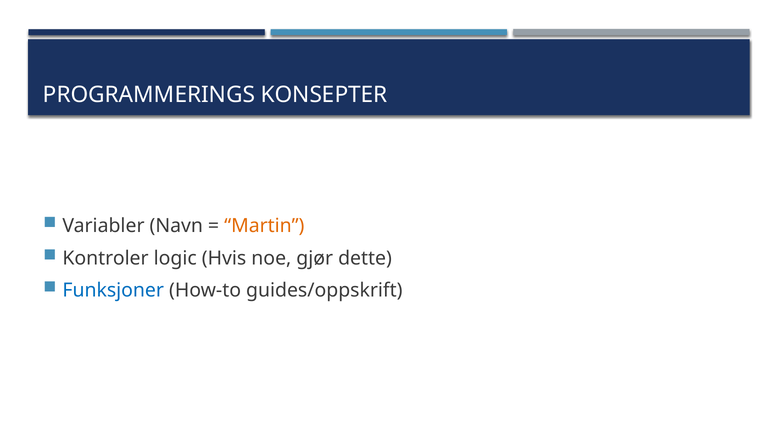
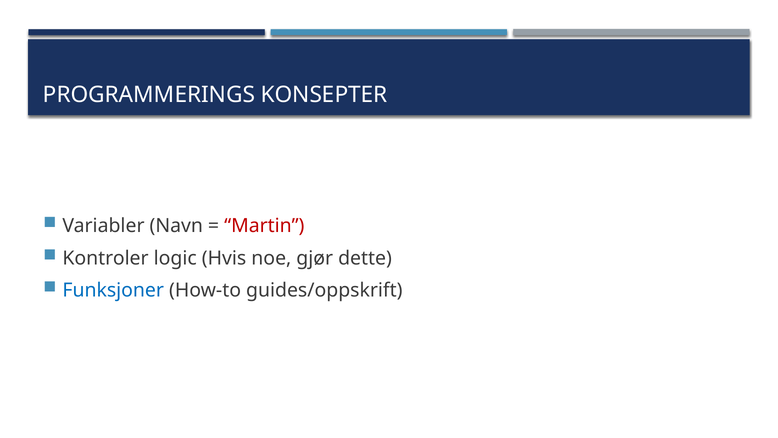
Martin colour: orange -> red (264, 226)
